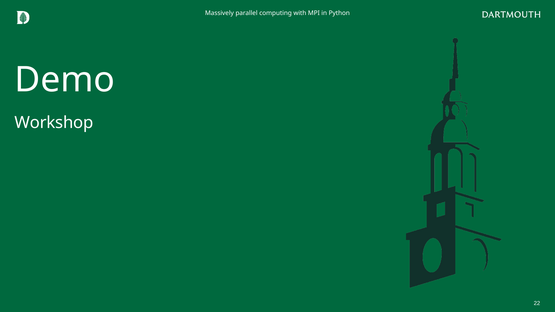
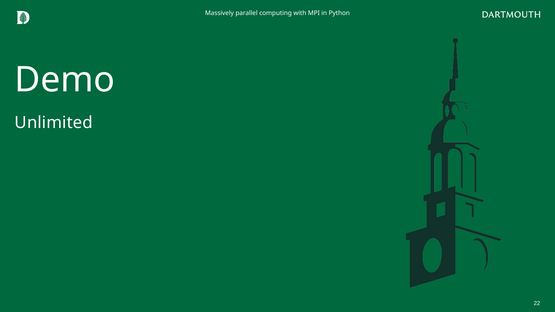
Workshop: Workshop -> Unlimited (54, 123)
